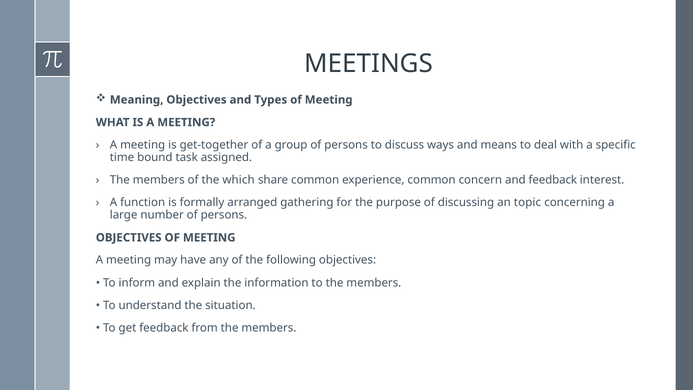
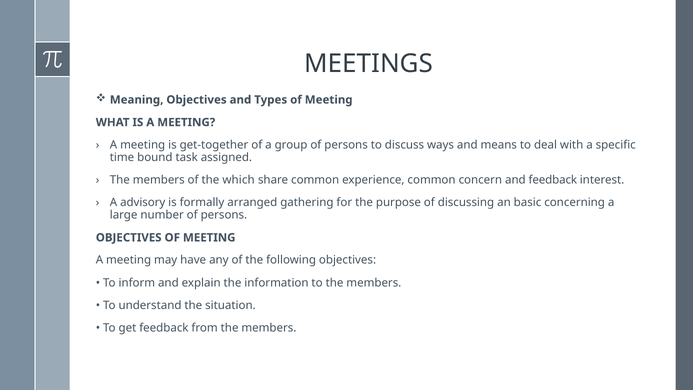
function: function -> advisory (143, 203)
topic: topic -> basic (528, 203)
